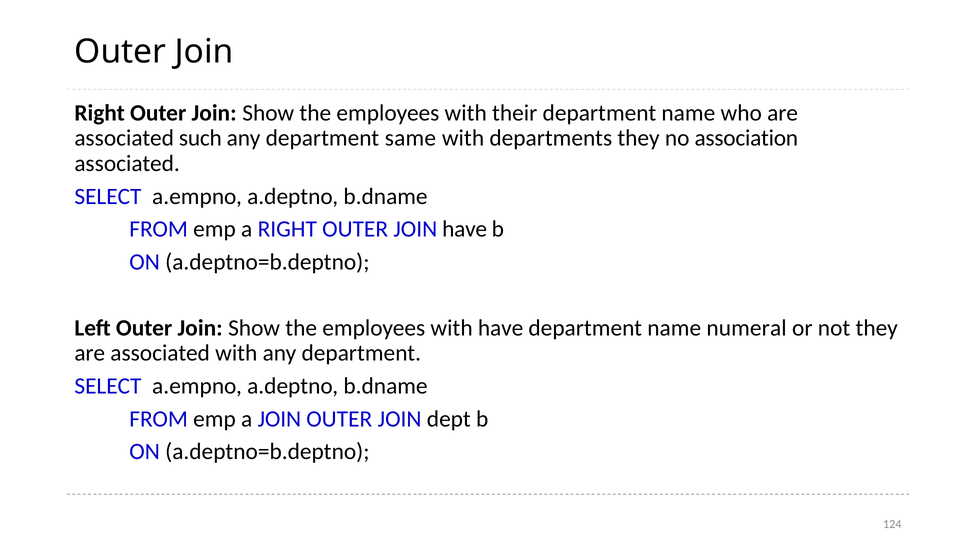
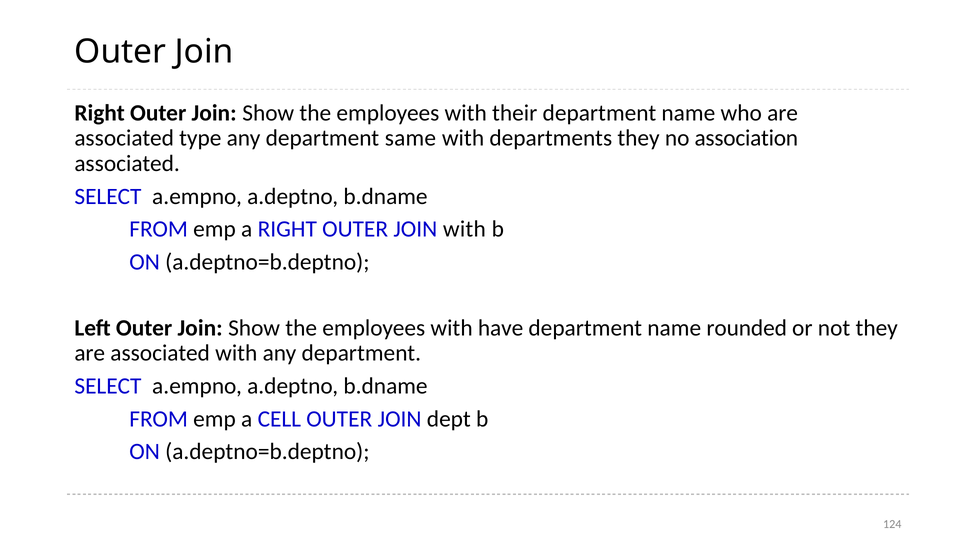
such: such -> type (200, 138)
JOIN have: have -> with (464, 229)
numeral: numeral -> rounded (747, 328)
a JOIN: JOIN -> CELL (279, 419)
